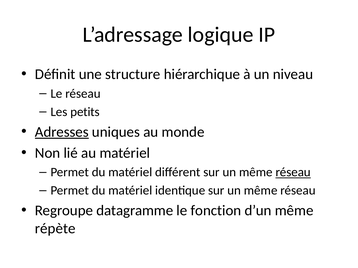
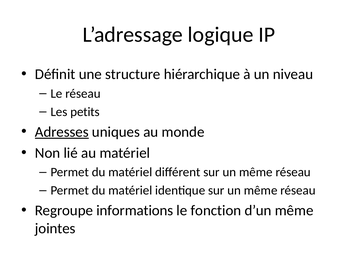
réseau underline: present -> none (293, 173)
datagramme: datagramme -> informations (135, 211)
répète: répète -> jointes (55, 229)
